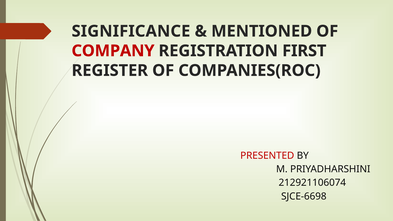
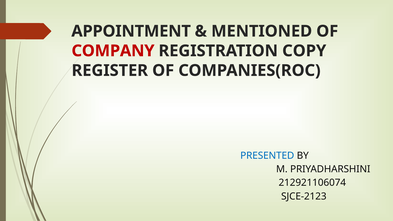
SIGNIFICANCE: SIGNIFICANCE -> APPOINTMENT (131, 31)
FIRST: FIRST -> COPY (304, 51)
PRESENTED colour: red -> blue (267, 156)
SJCE-6698: SJCE-6698 -> SJCE-2123 (304, 196)
